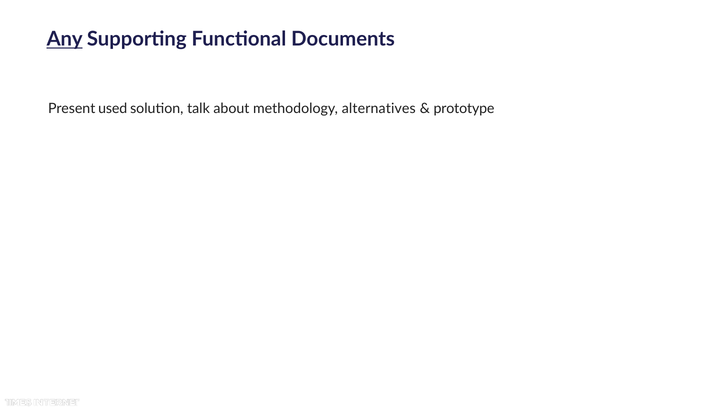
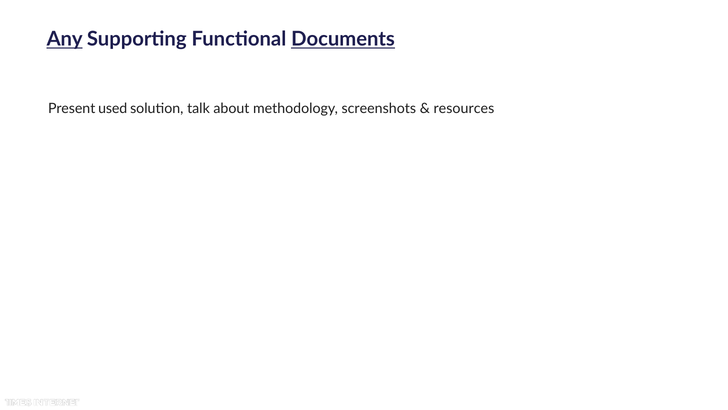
Documents underline: none -> present (343, 39)
alternatives: alternatives -> screenshots (379, 108)
prototype: prototype -> resources (464, 108)
